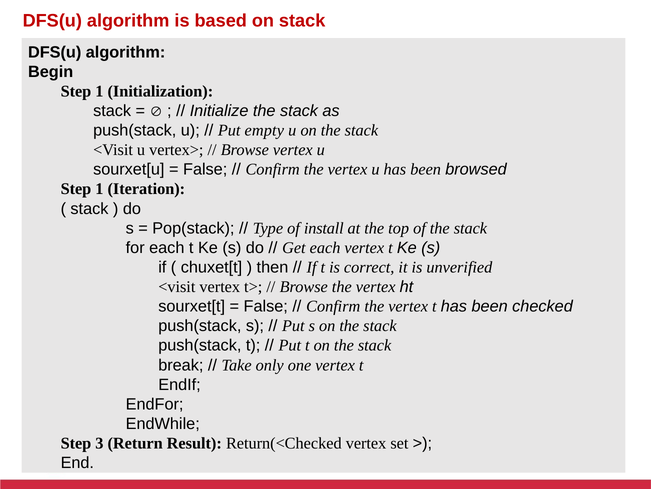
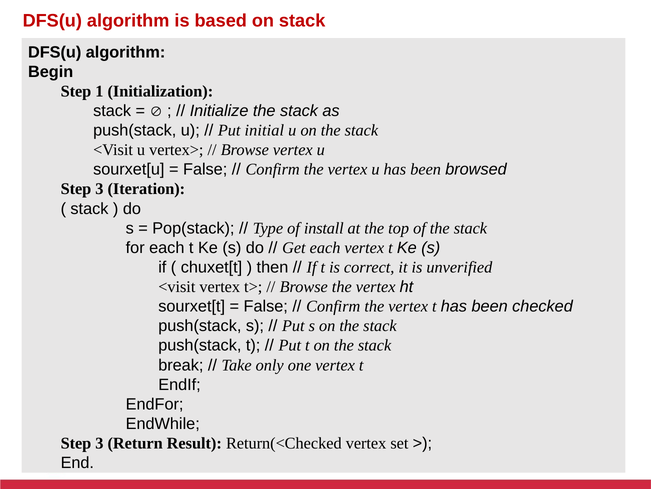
empty: empty -> initial (264, 130)
1: 1 -> 3 (99, 189)
